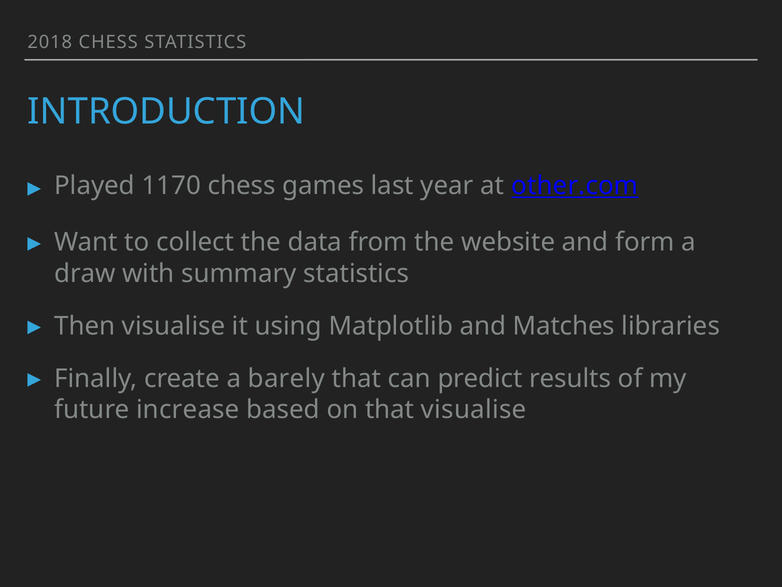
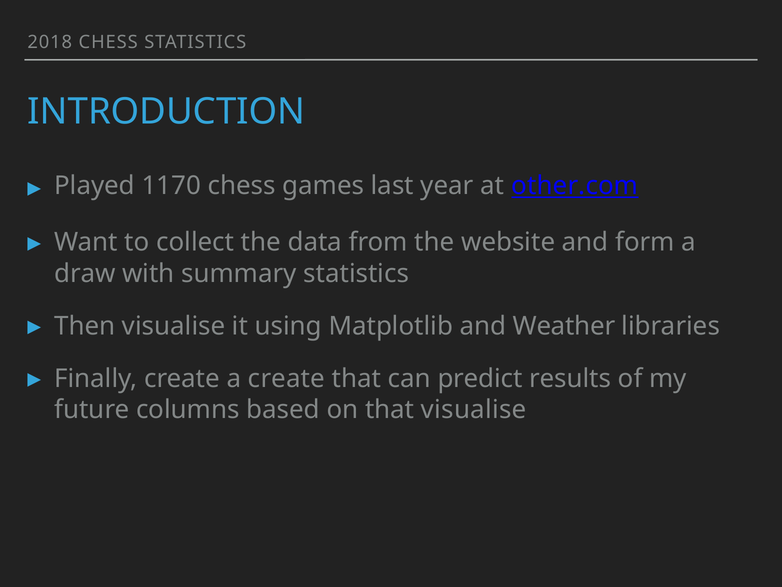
Matches: Matches -> Weather (564, 326)
a barely: barely -> create (286, 378)
increase: increase -> columns (188, 410)
